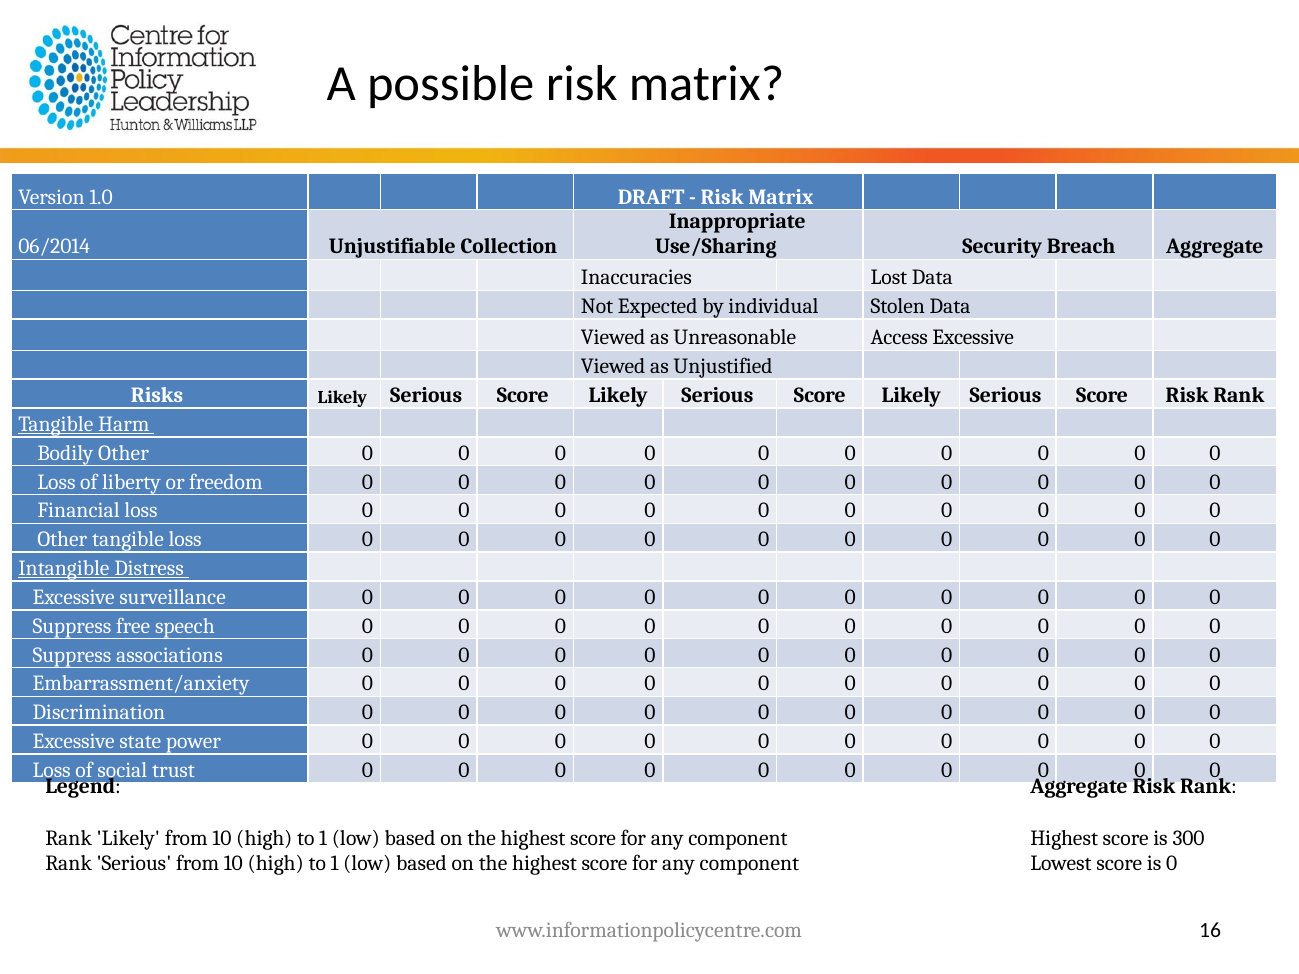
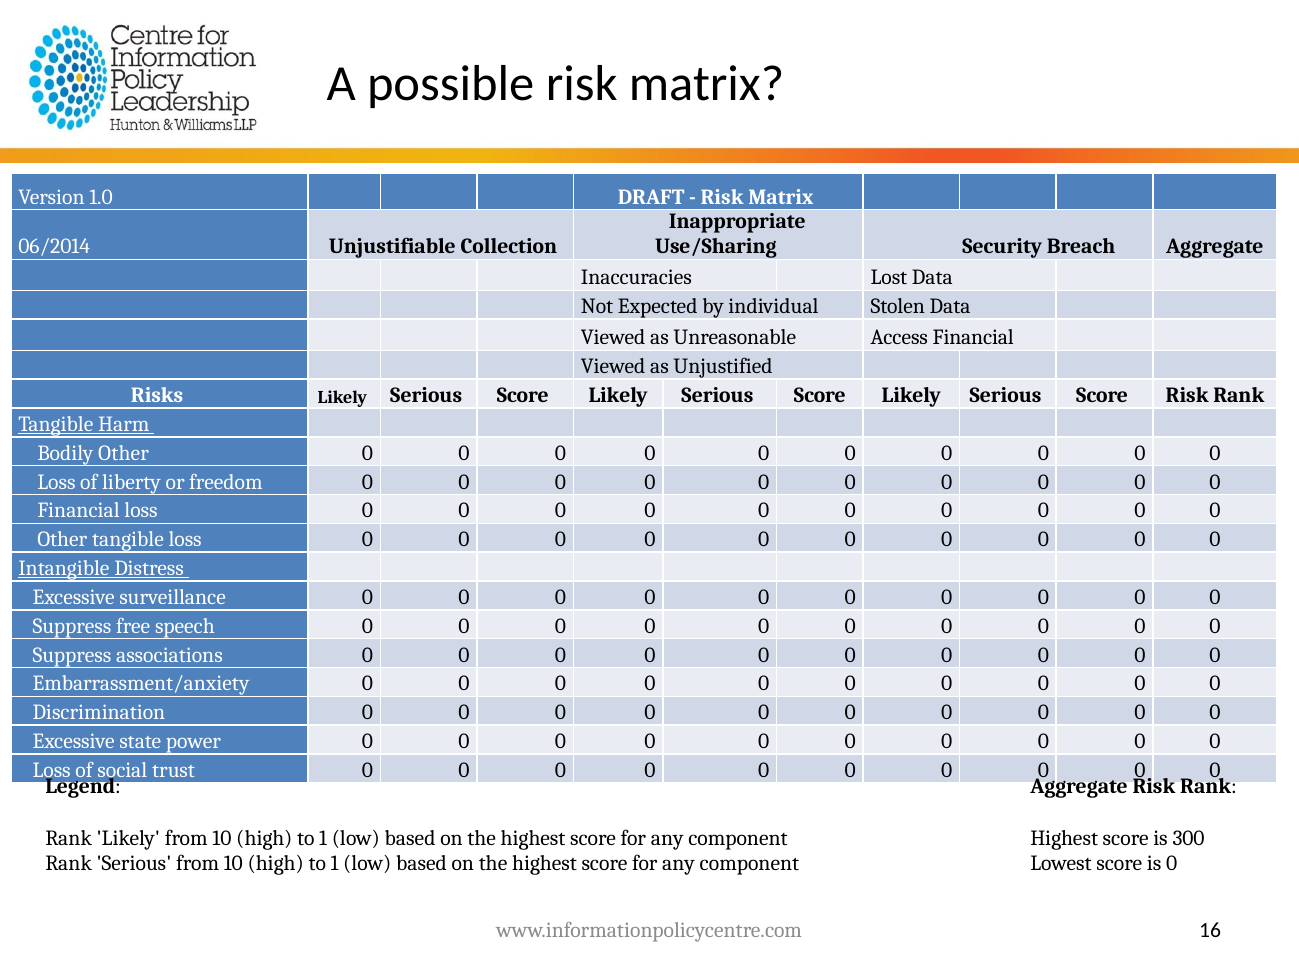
Access Excessive: Excessive -> Financial (973, 338)
